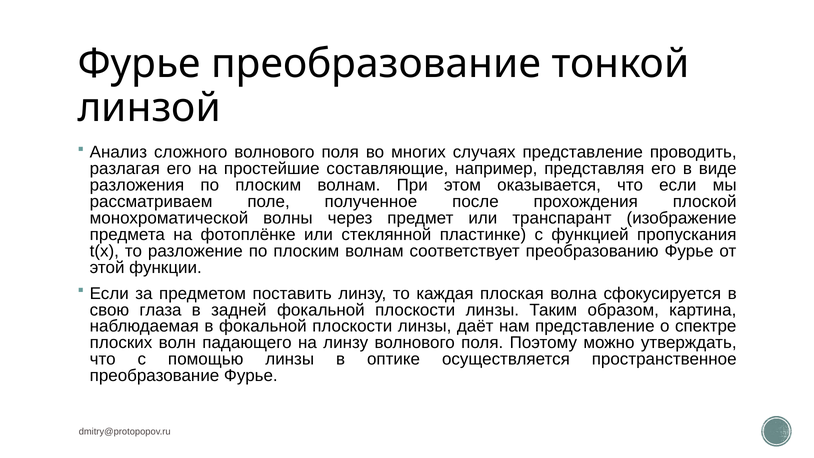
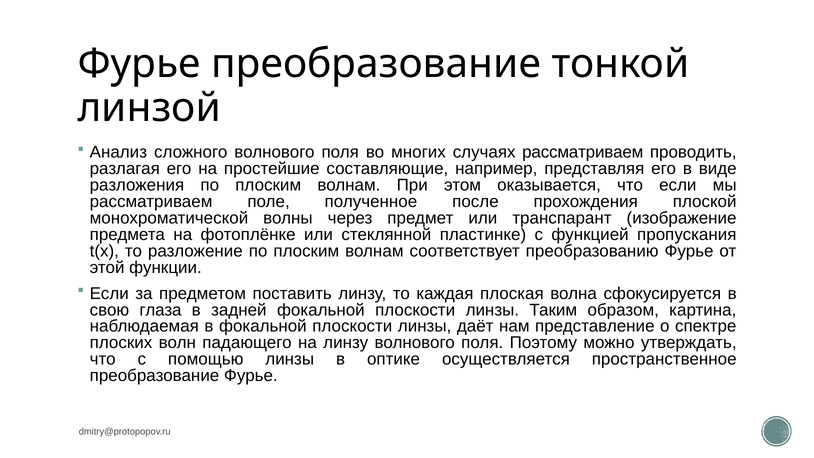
случаях представление: представление -> рассматриваем (583, 152)
